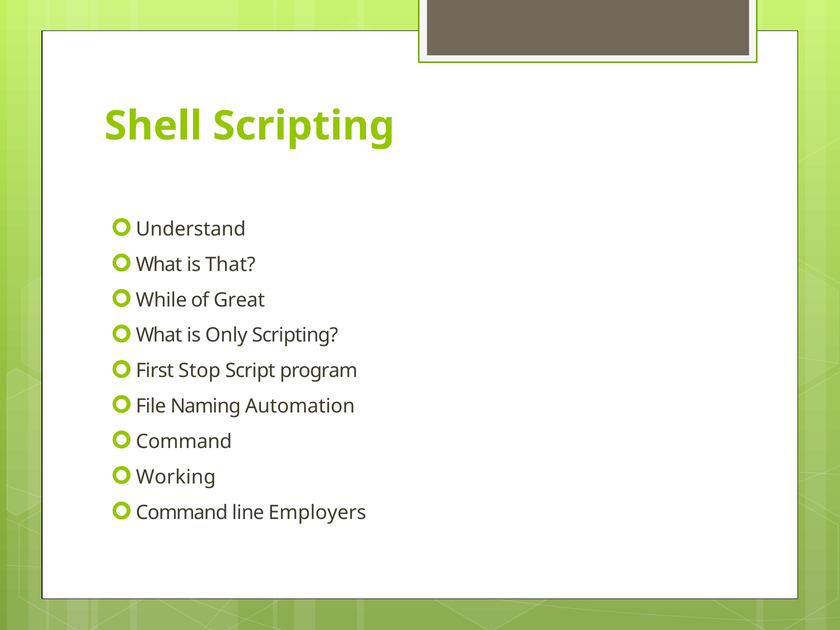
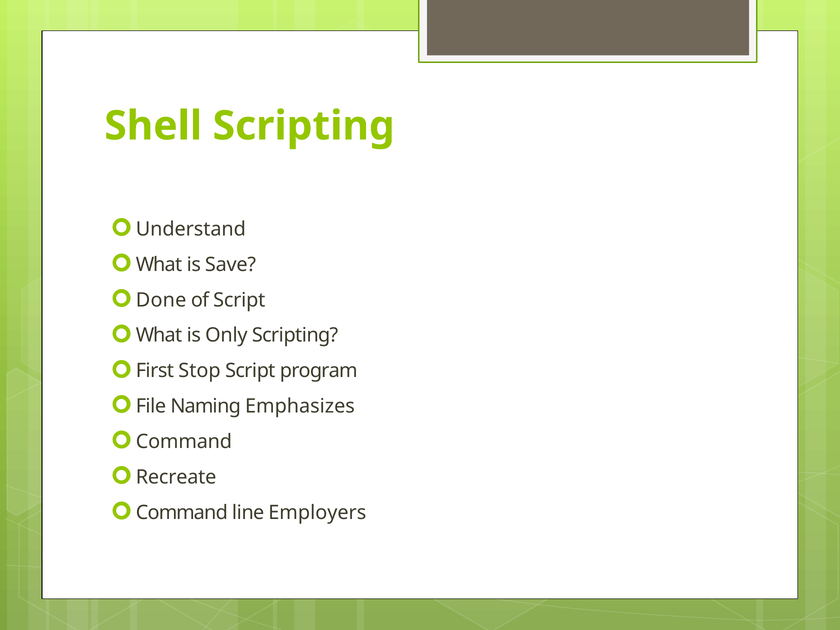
That: That -> Save (230, 265)
While: While -> Done (161, 300)
of Great: Great -> Script (239, 300)
Automation: Automation -> Emphasizes (300, 406)
Working: Working -> Recreate (176, 477)
